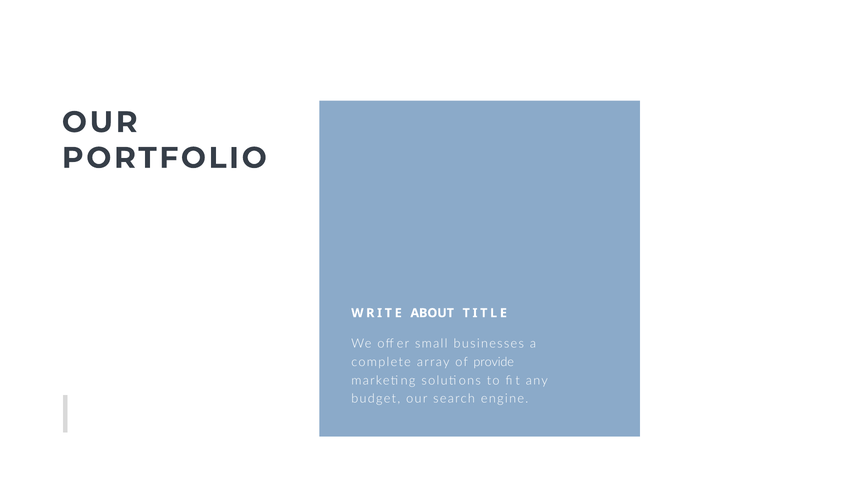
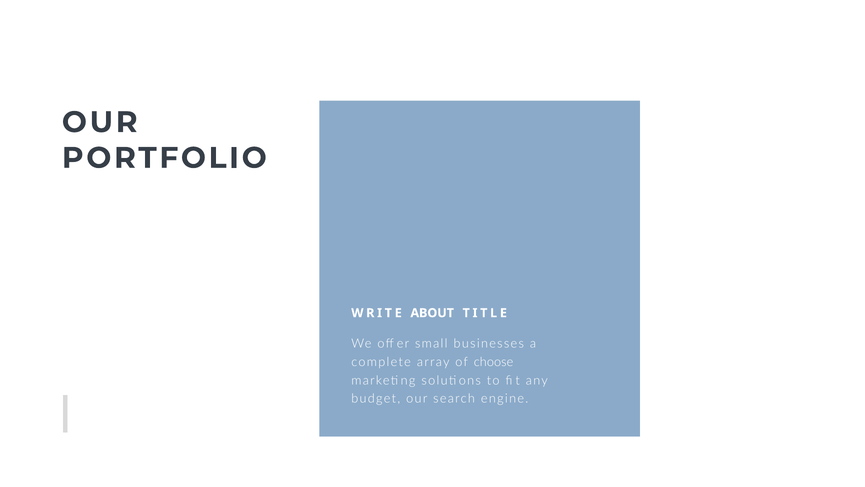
provide: provide -> choose (494, 362)
